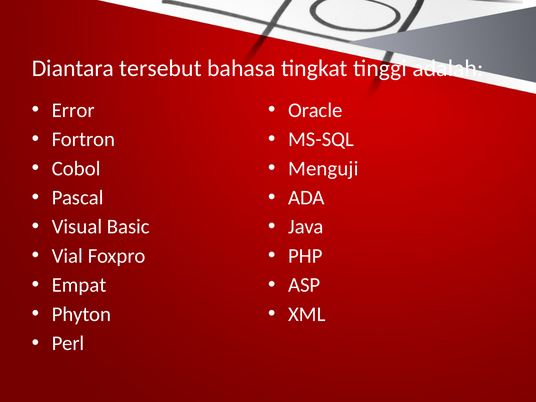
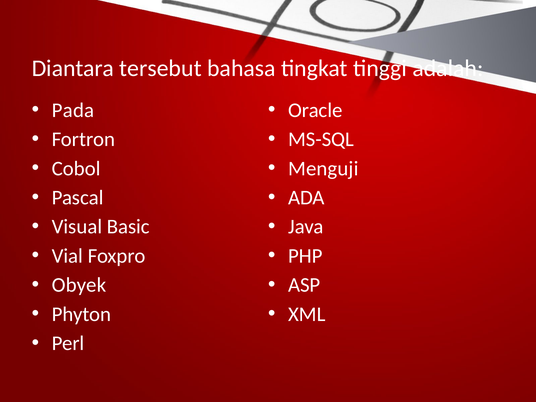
Error: Error -> Pada (73, 110)
Empat: Empat -> Obyek (79, 285)
